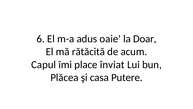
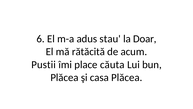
oaie: oaie -> stau (110, 39)
Capul: Capul -> Pustii (44, 64)
înviat: înviat -> căuta (112, 64)
casa Putere: Putere -> Plăcea (127, 77)
